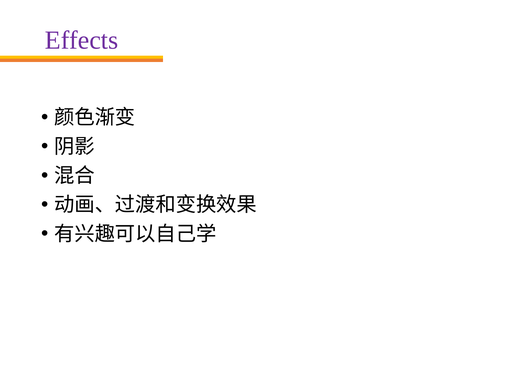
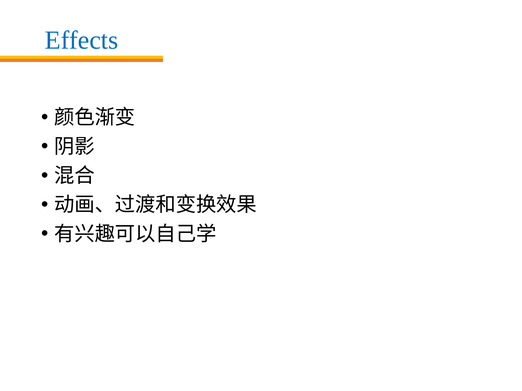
Effects colour: purple -> blue (82, 40)
